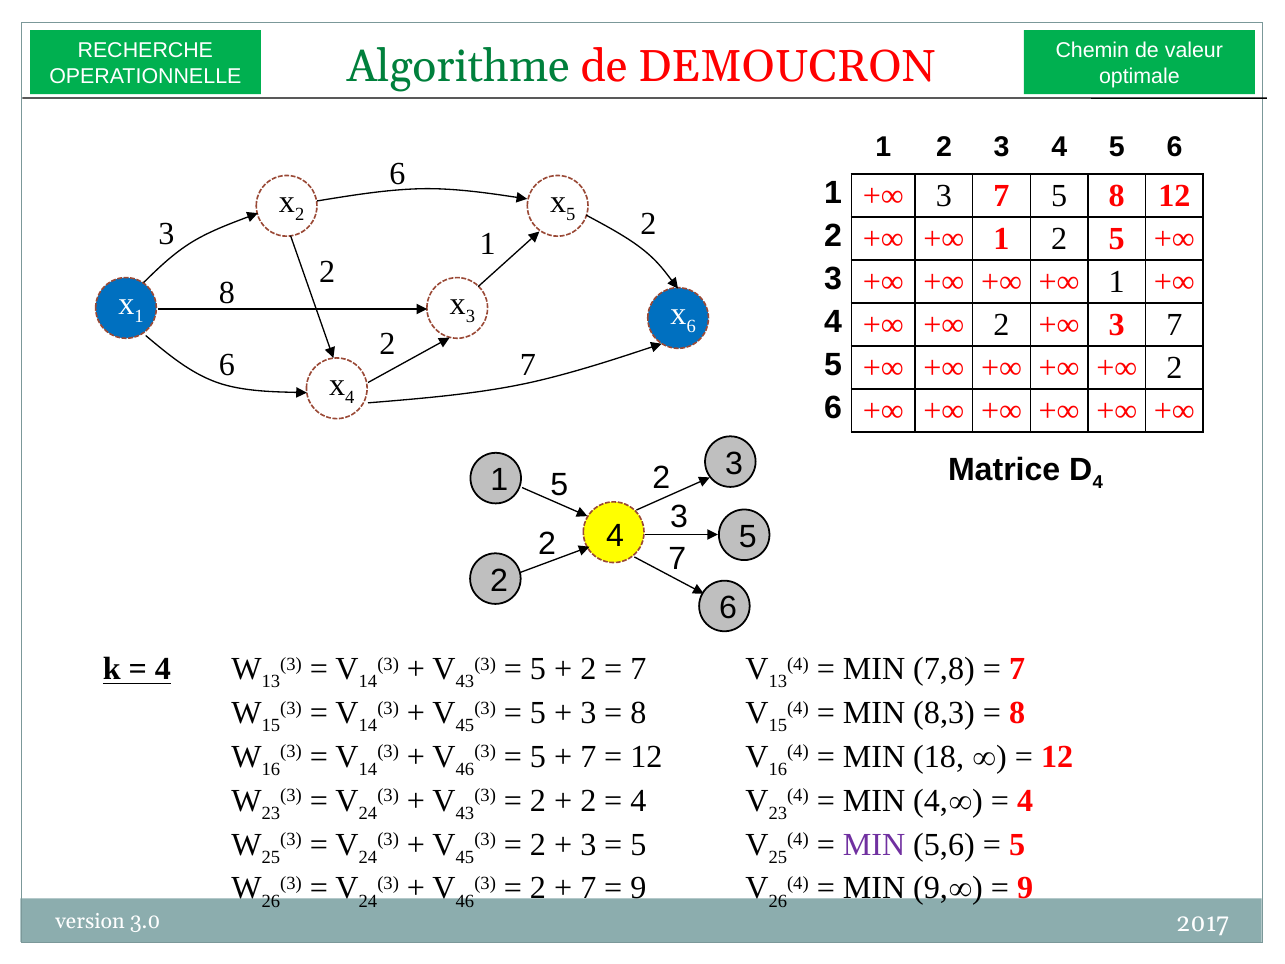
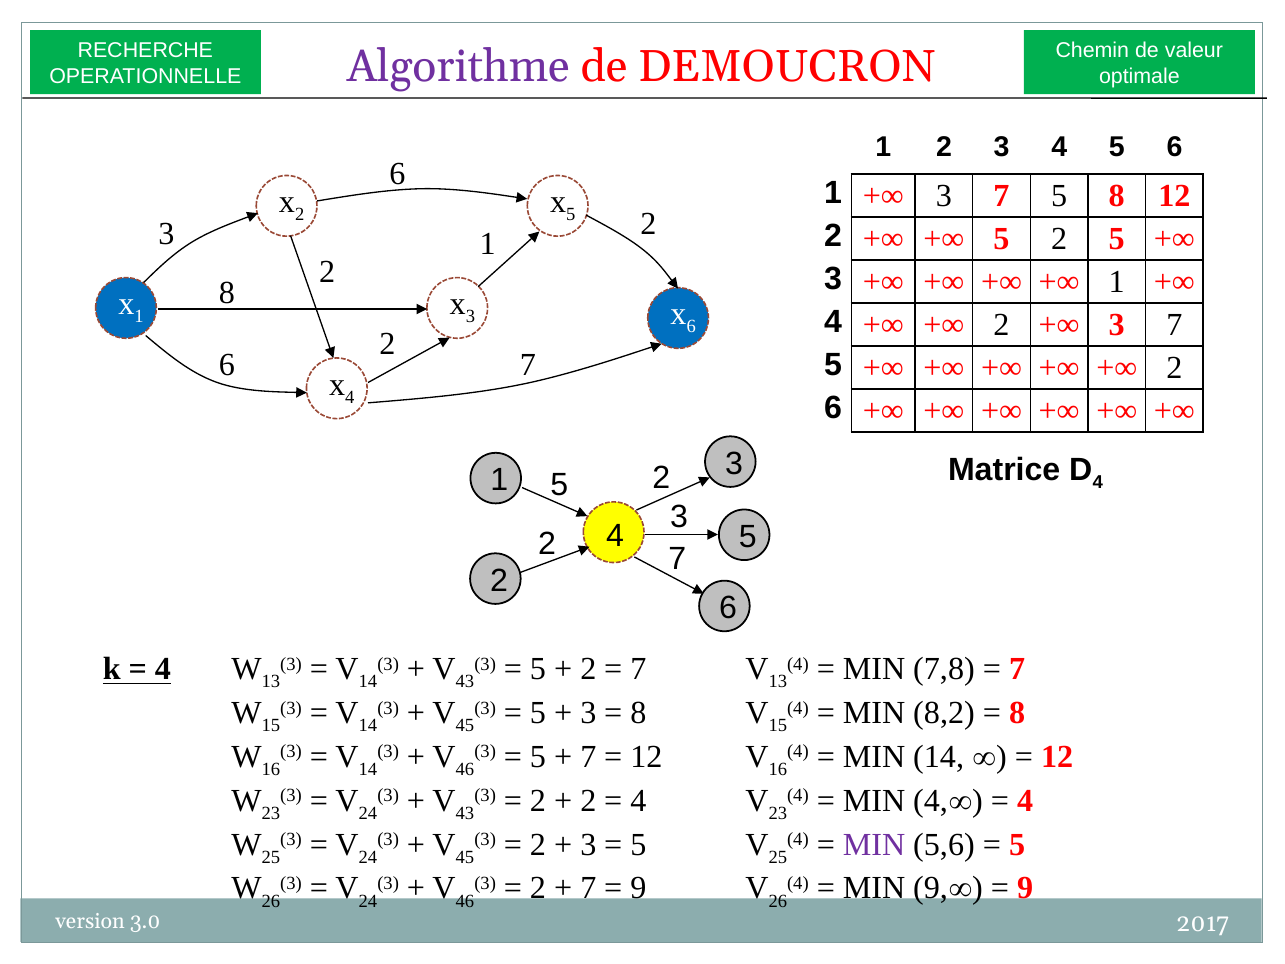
Algorithme colour: green -> purple (458, 66)
1: 1 -> 5 (1002, 239)
8,3: 8,3 -> 8,2 (944, 713)
MIN 18: 18 -> 14 (939, 757)
